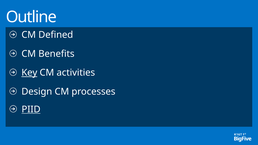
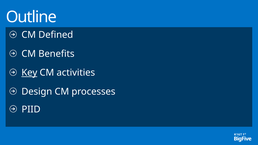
PIID underline: present -> none (31, 109)
